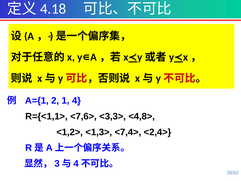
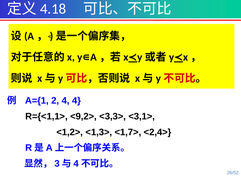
2 1: 1 -> 4 (66, 100)
<7,6>: <7,6> -> <9,2> (84, 116)
<4,8>: <4,8> -> <3,1> (142, 116)
<7,4>: <7,4> -> <1,7> (128, 132)
